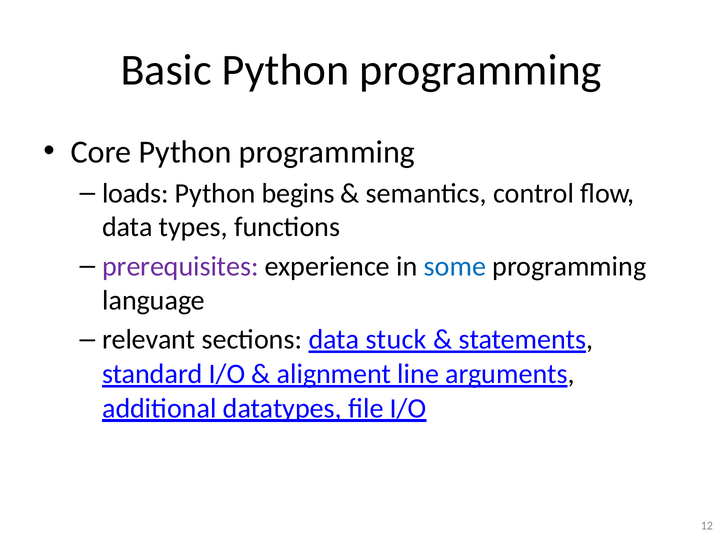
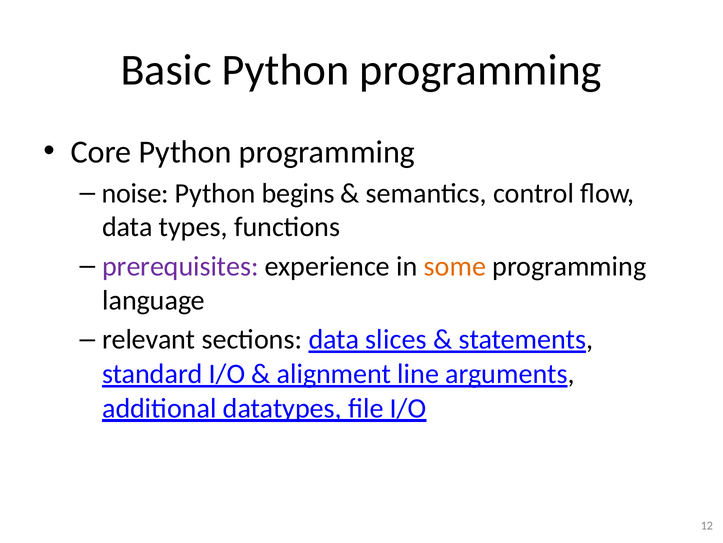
loads: loads -> noise (135, 193)
some colour: blue -> orange (455, 266)
stuck: stuck -> slices (396, 339)
